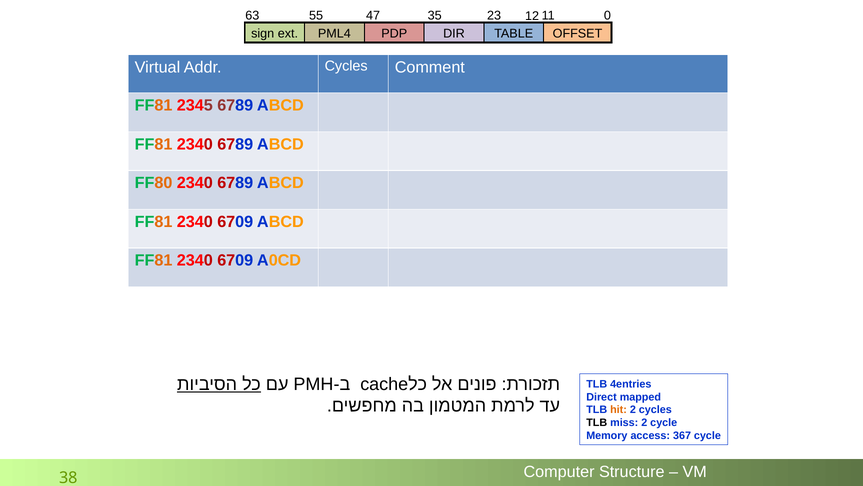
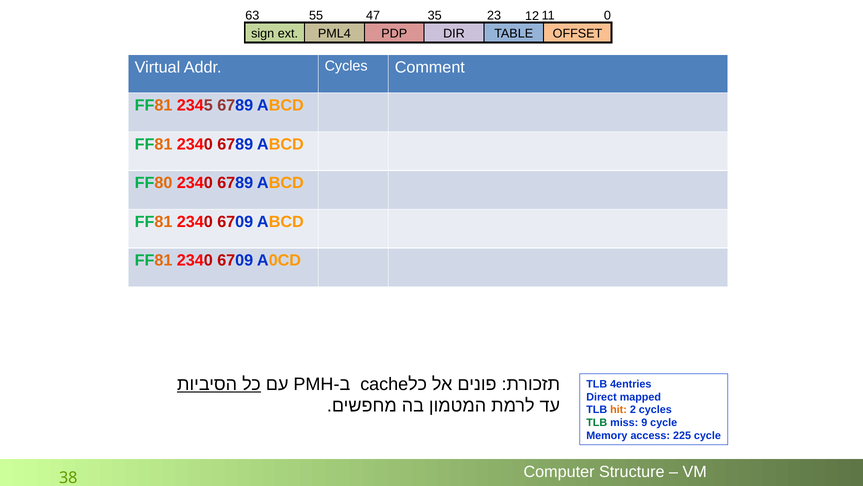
TLB colour: black -> green (597, 422)
miss 2: 2 -> 9 (644, 422)
367: 367 -> 225 (682, 435)
